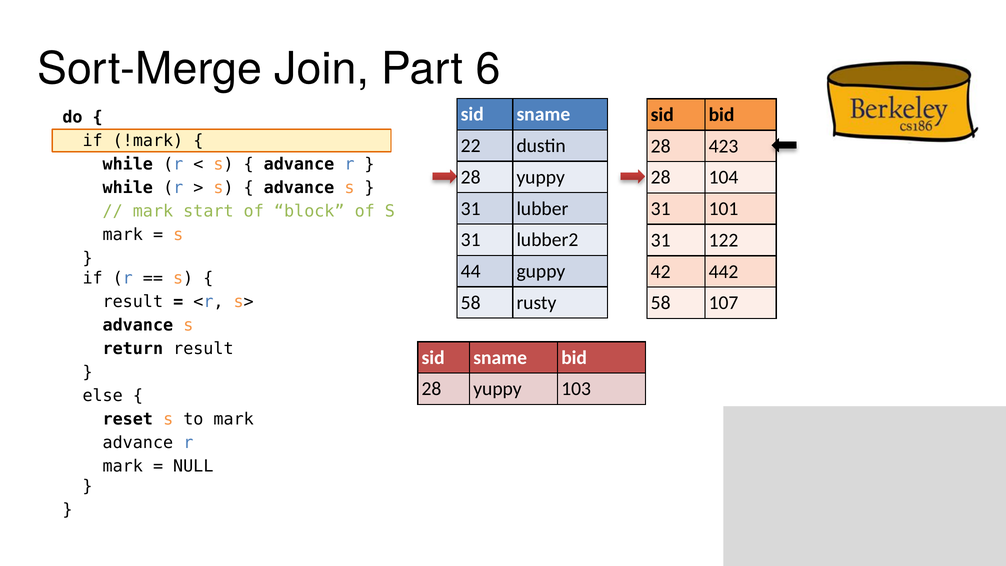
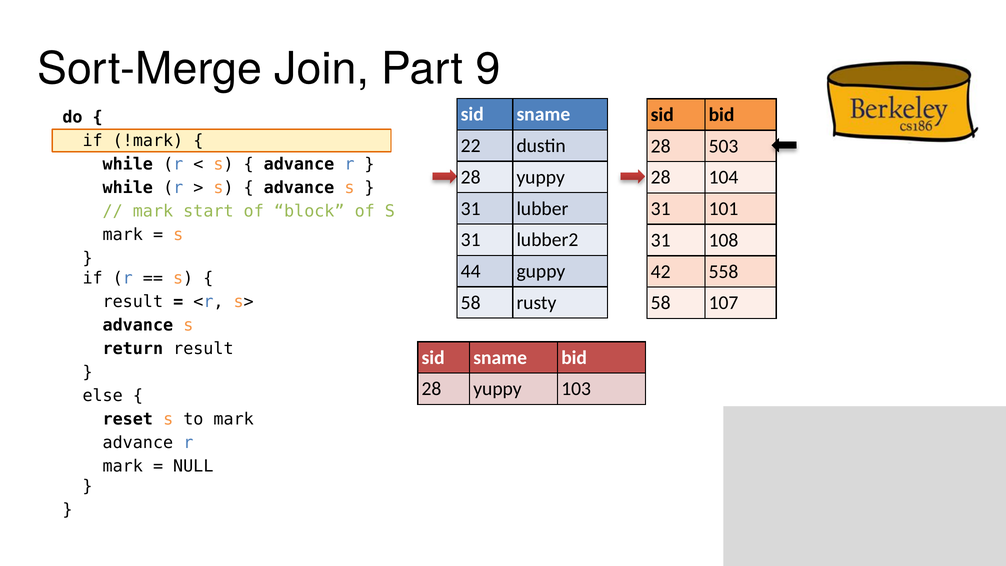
6: 6 -> 9 (488, 69)
423: 423 -> 503 (724, 146)
122: 122 -> 108 (724, 240)
442: 442 -> 558 (724, 272)
